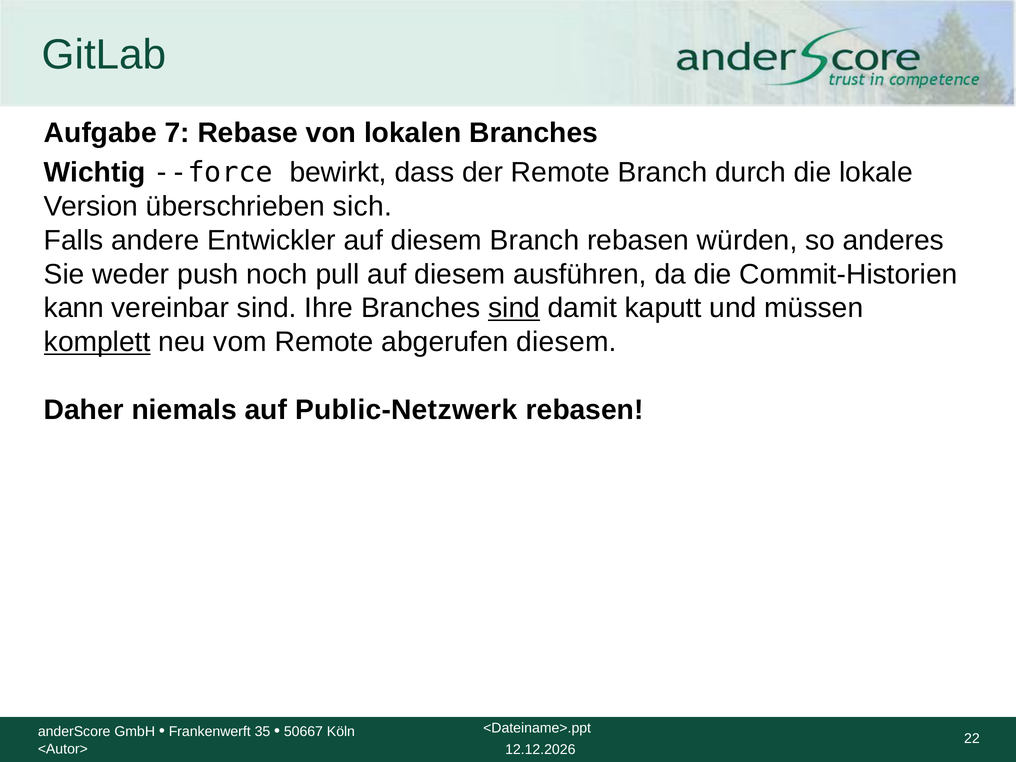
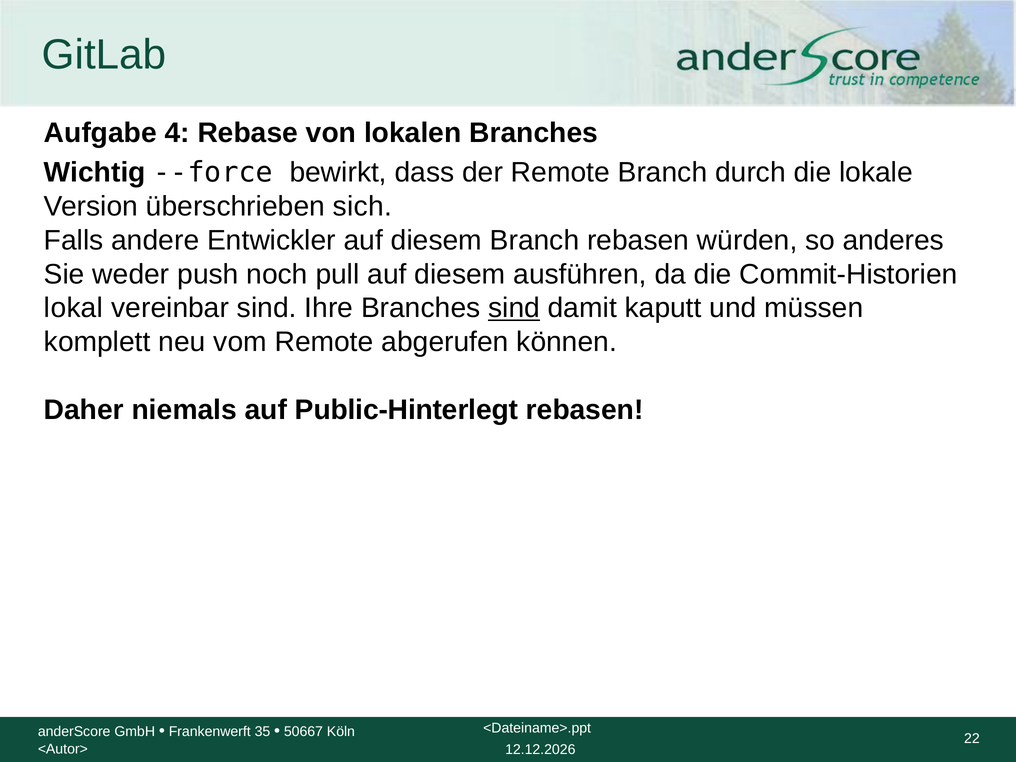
7: 7 -> 4 (177, 133)
kann: kann -> lokal (74, 308)
komplett underline: present -> none (97, 342)
abgerufen diesem: diesem -> können (567, 342)
Public-Netzwerk: Public-Netzwerk -> Public-Hinterlegt (406, 410)
